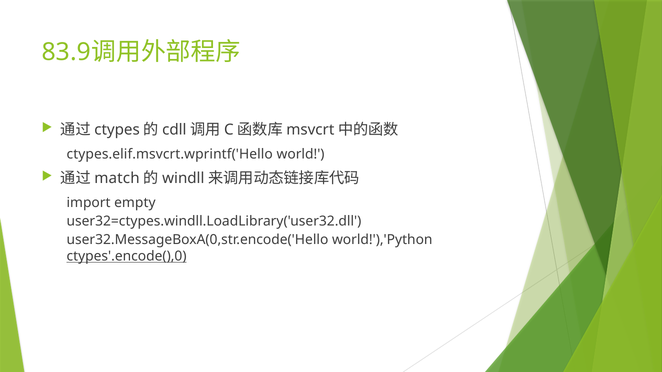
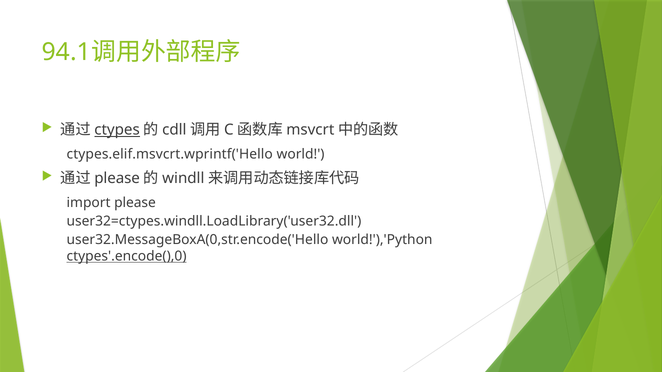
83.9: 83.9 -> 94.1 (66, 52)
ctypes underline: none -> present (117, 130)
match: match -> please (117, 179)
import empty: empty -> please (135, 203)
